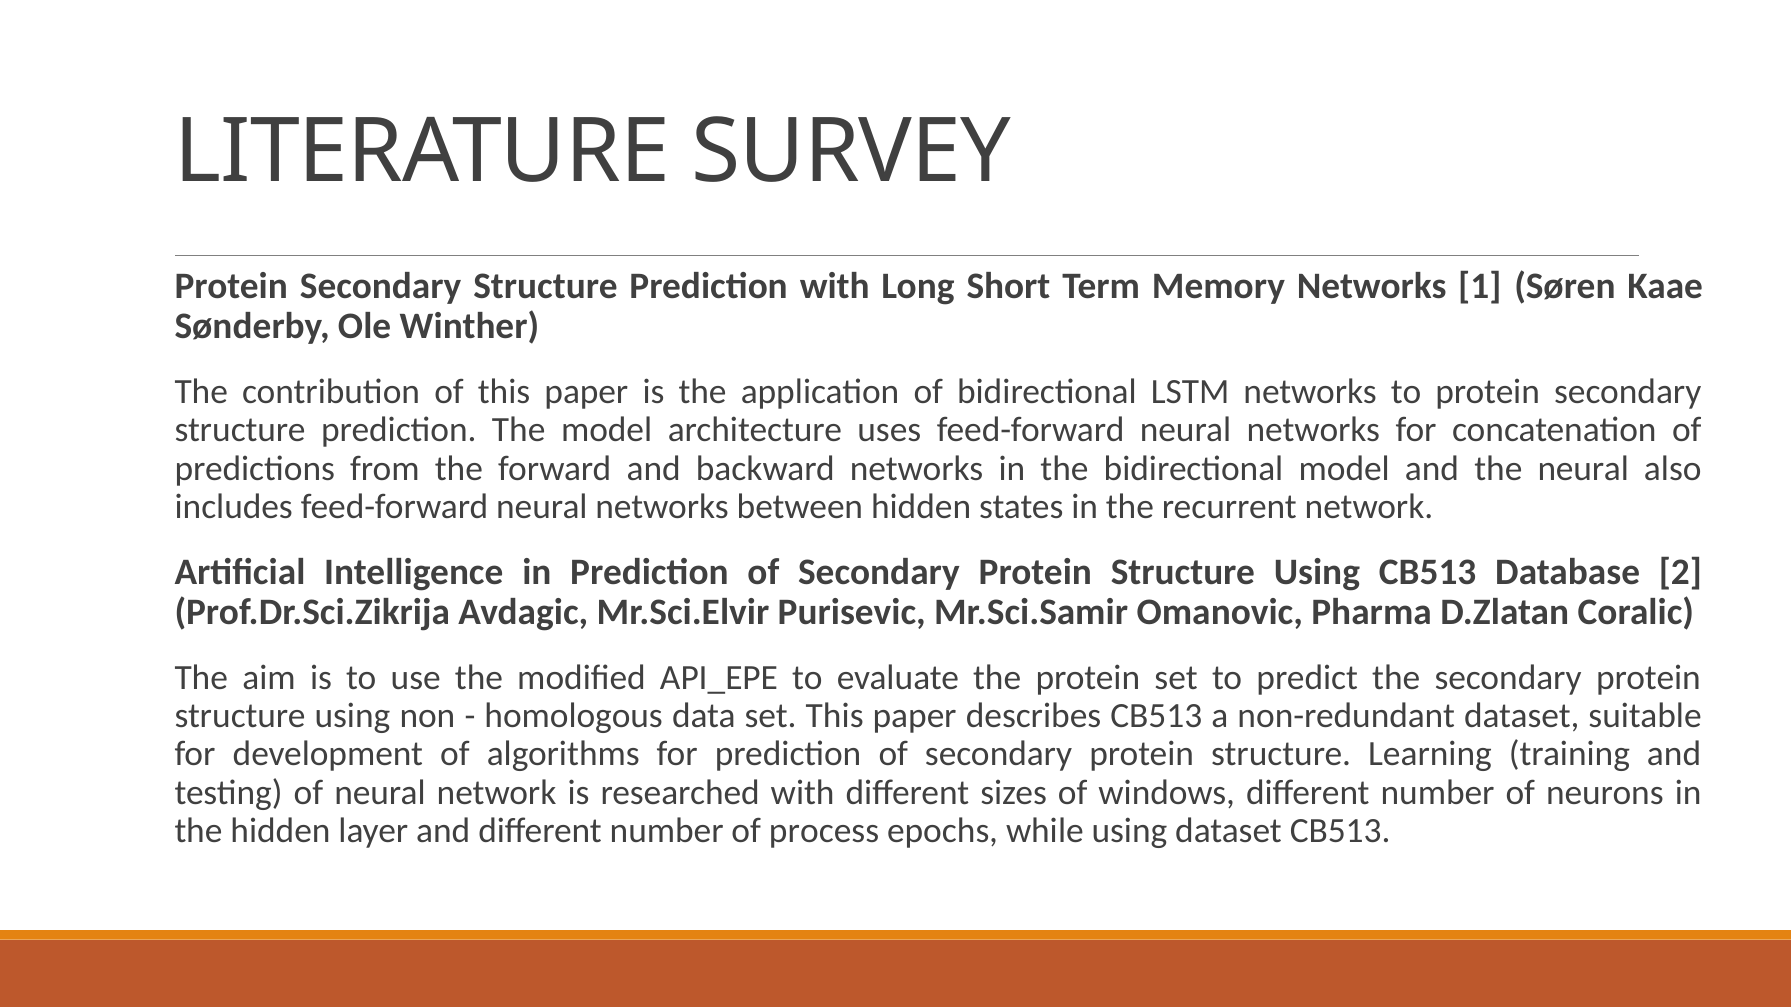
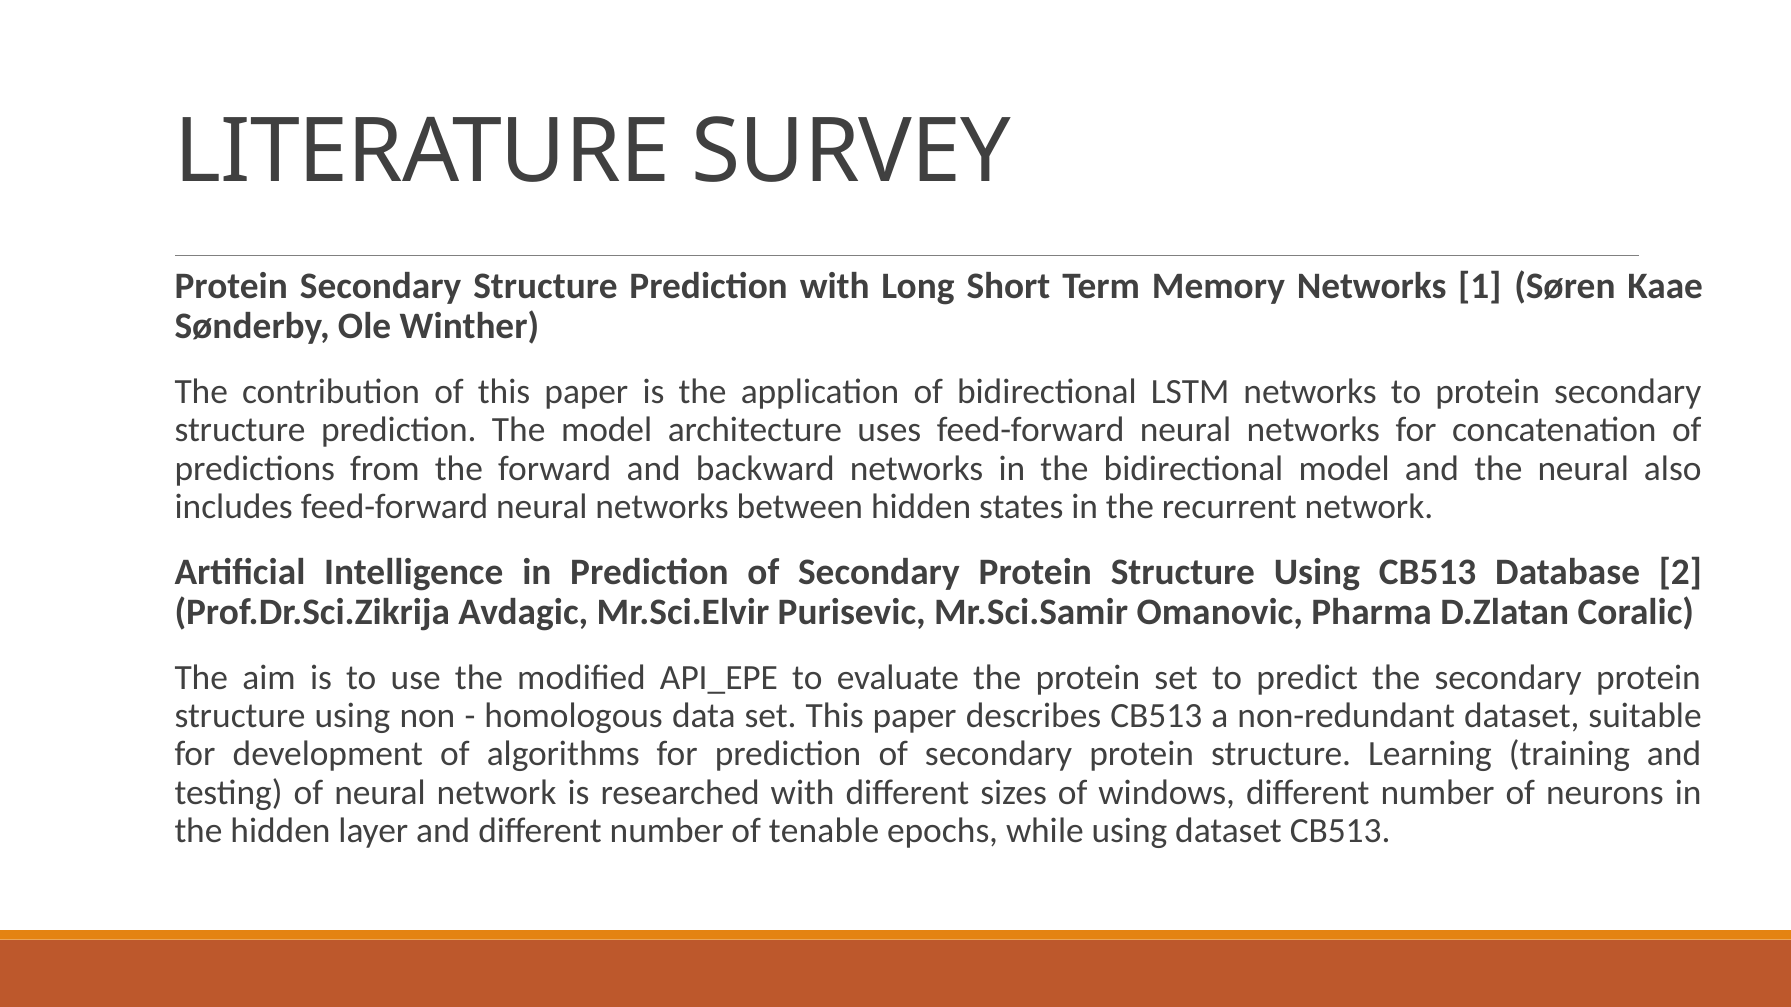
process: process -> tenable (824, 831)
